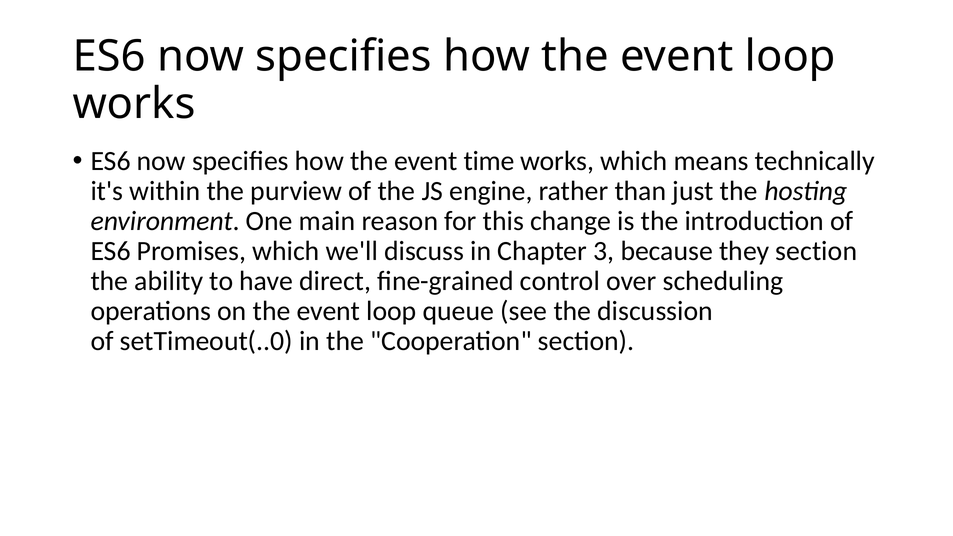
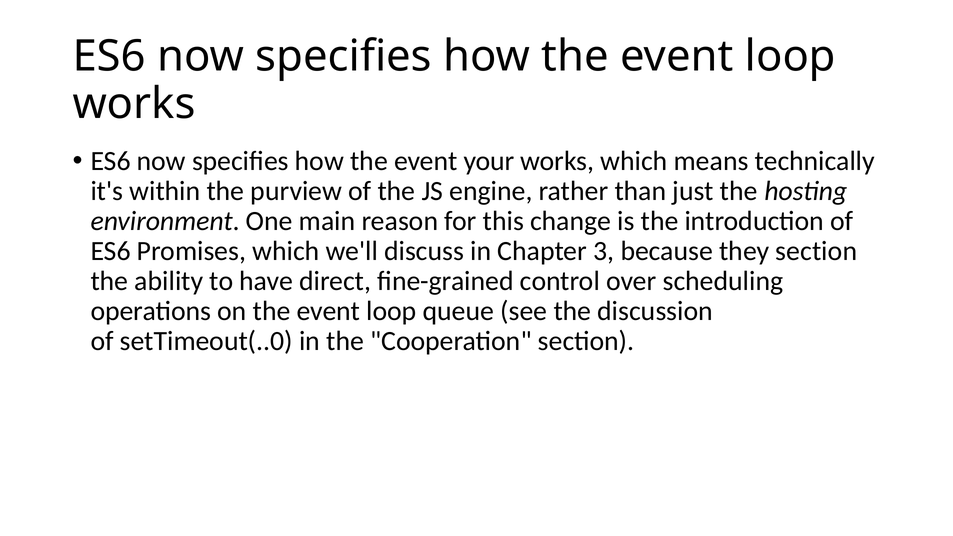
time: time -> your (489, 161)
